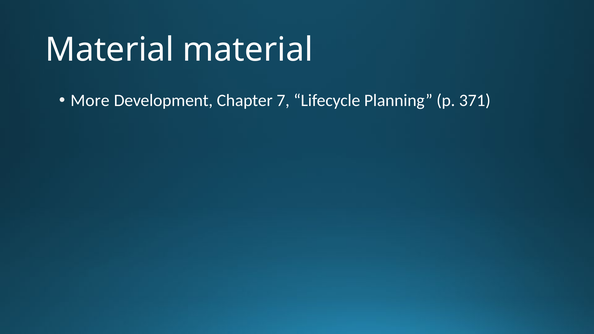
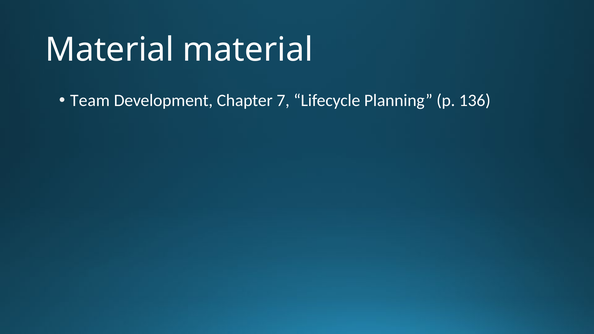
More: More -> Team (90, 100)
371: 371 -> 136 (475, 100)
